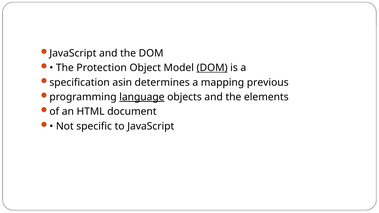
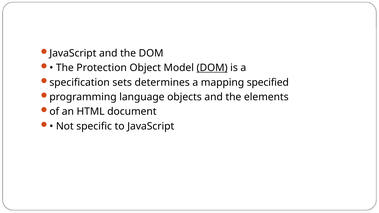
asin: asin -> sets (122, 82)
previous: previous -> specified (268, 82)
language underline: present -> none (142, 97)
